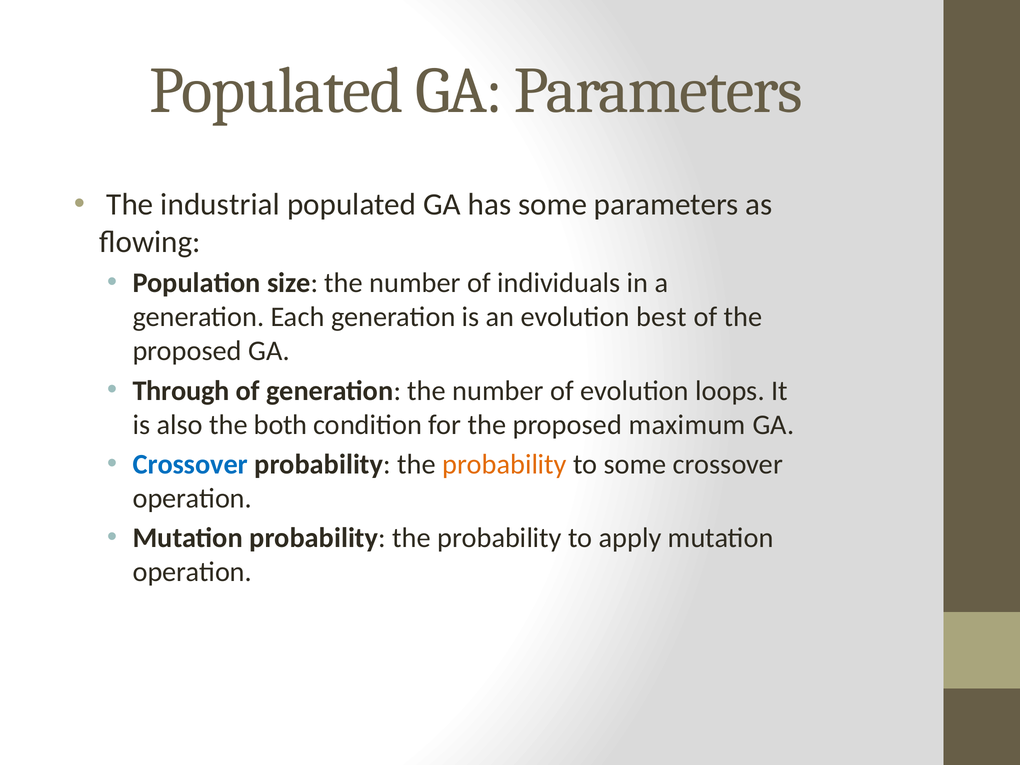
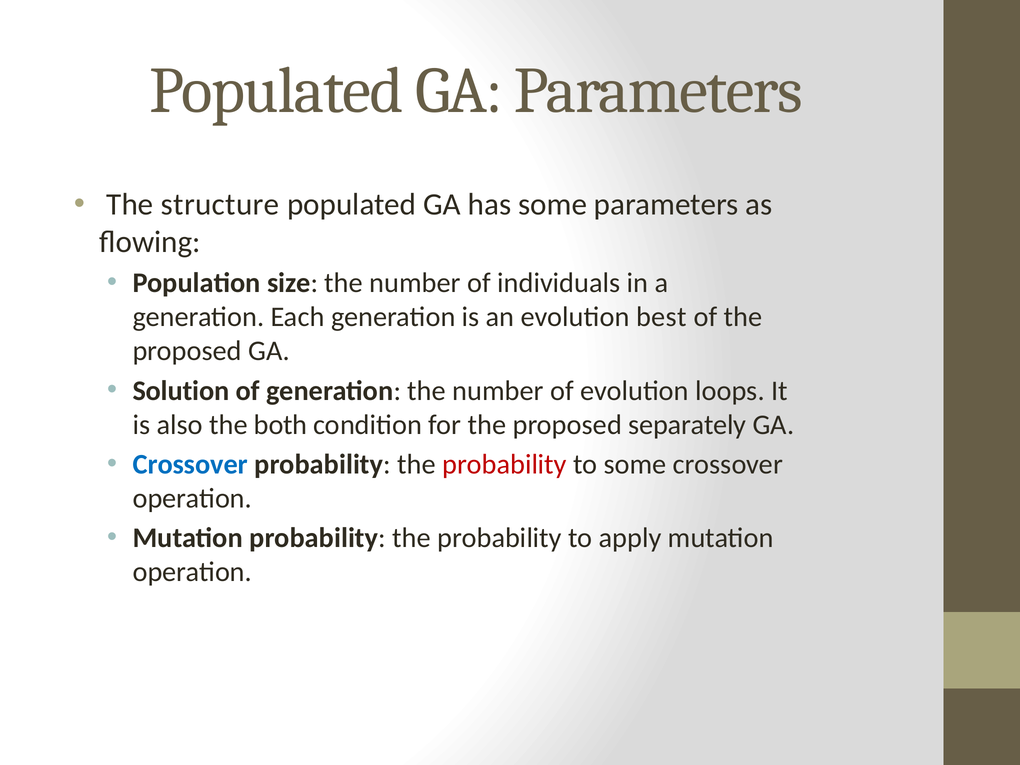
industrial: industrial -> structure (220, 204)
Through: Through -> Solution (181, 391)
maximum: maximum -> separately (687, 425)
probability colour: orange -> red (504, 464)
